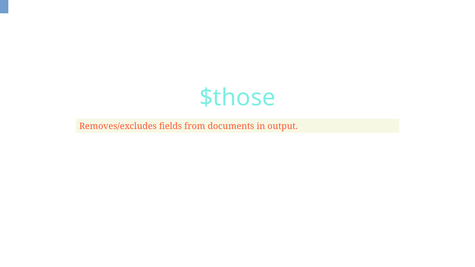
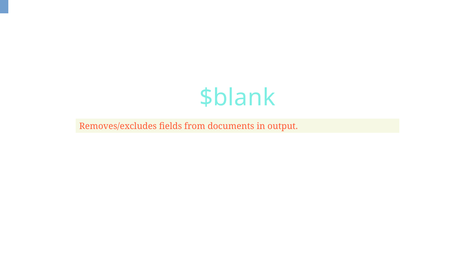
$those: $those -> $blank (237, 98)
